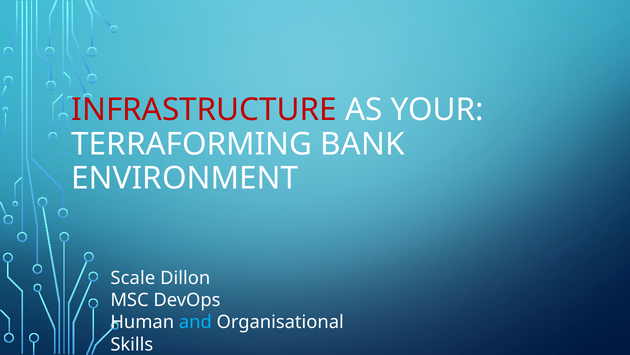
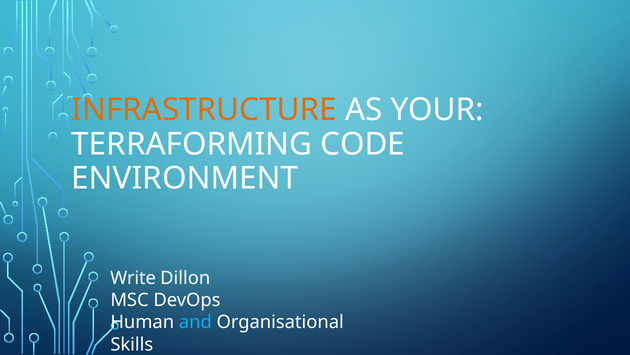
INFRASTRUCTURE colour: red -> orange (204, 110)
BANK: BANK -> CODE (363, 144)
Scale: Scale -> Write (133, 278)
